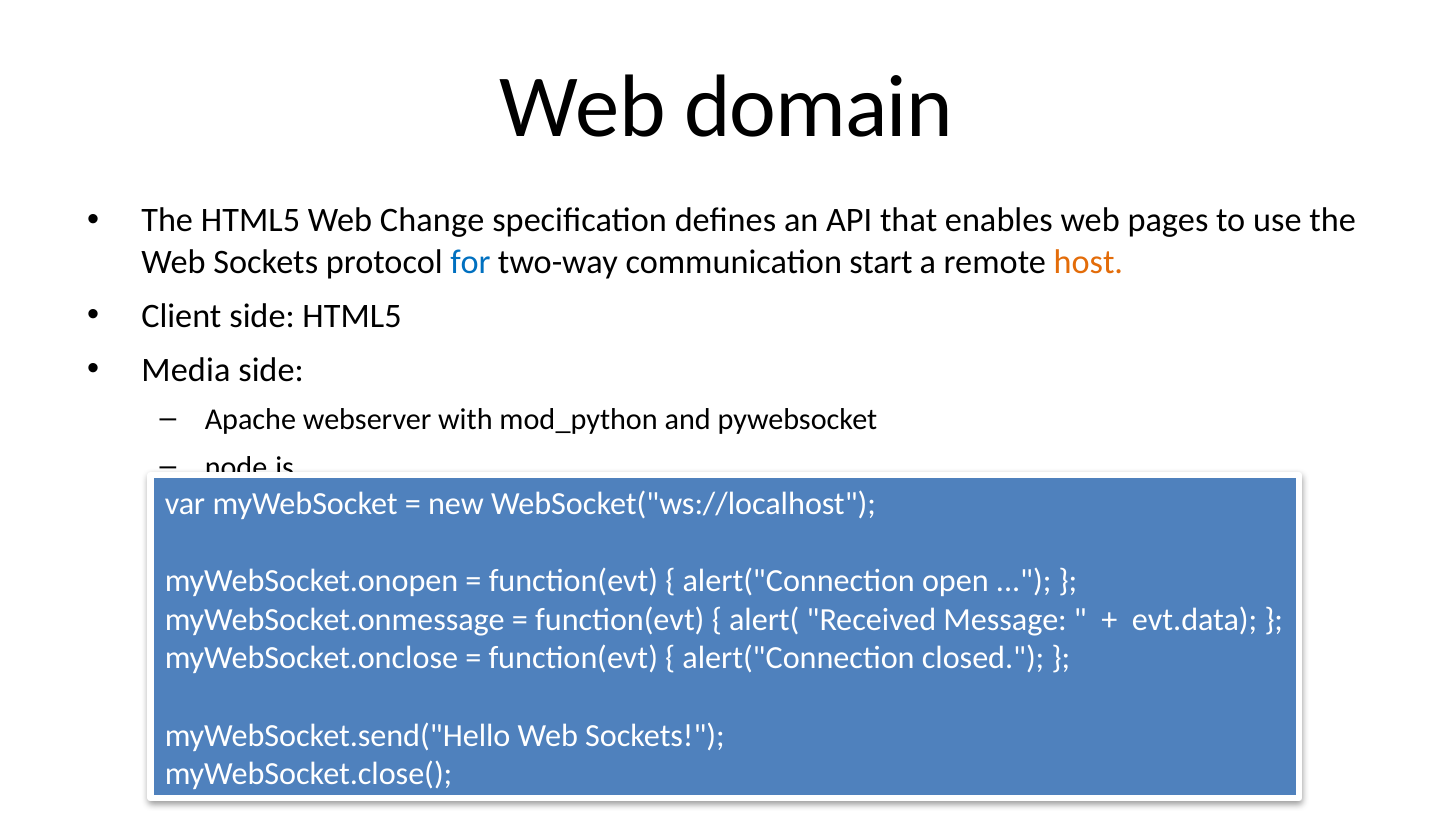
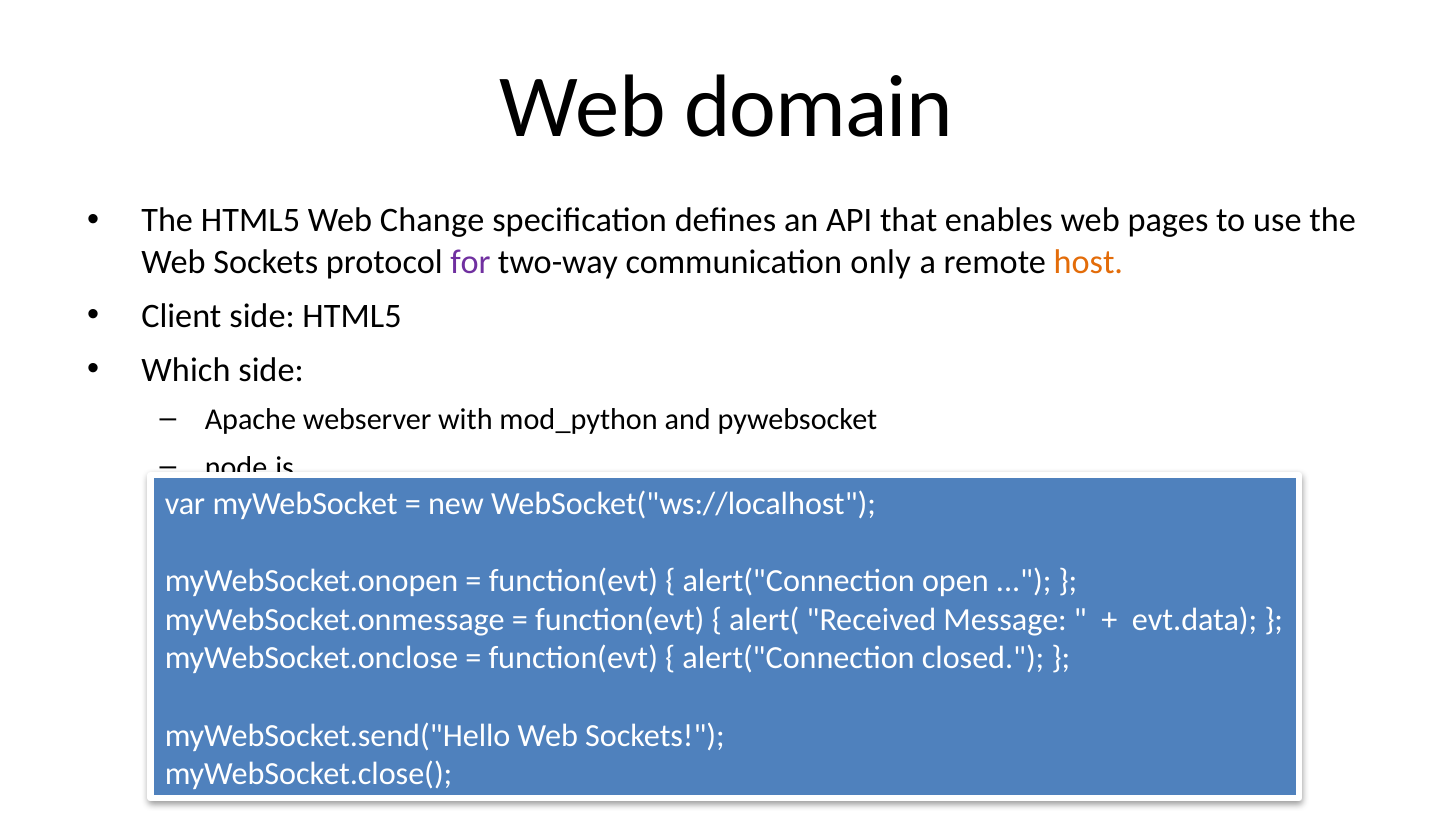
for colour: blue -> purple (470, 262)
start: start -> only (881, 262)
Media: Media -> Which (186, 370)
